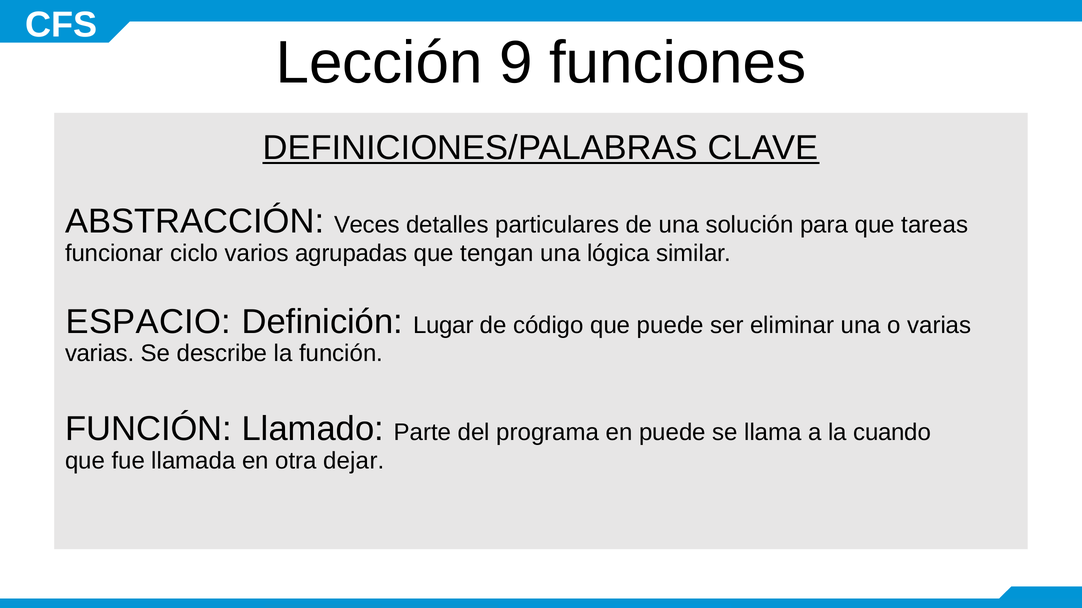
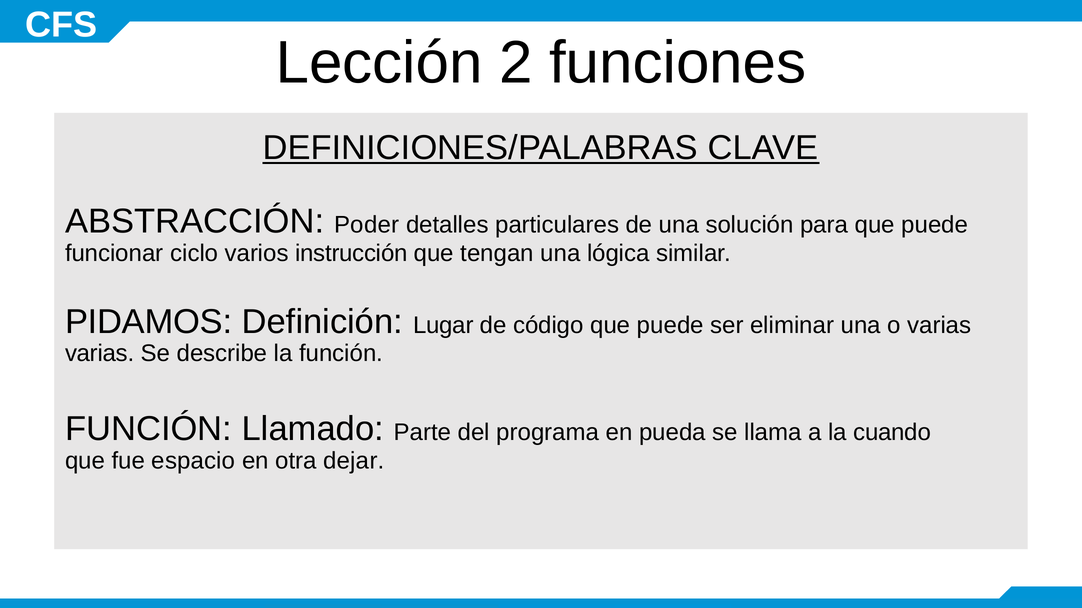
9: 9 -> 2 (516, 63)
Veces: Veces -> Poder (367, 225)
para que tareas: tareas -> puede (935, 225)
agrupadas: agrupadas -> instrucción (351, 253)
ESPACIO: ESPACIO -> PIDAMOS (149, 322)
en puede: puede -> pueda (672, 433)
llamada: llamada -> espacio (193, 461)
